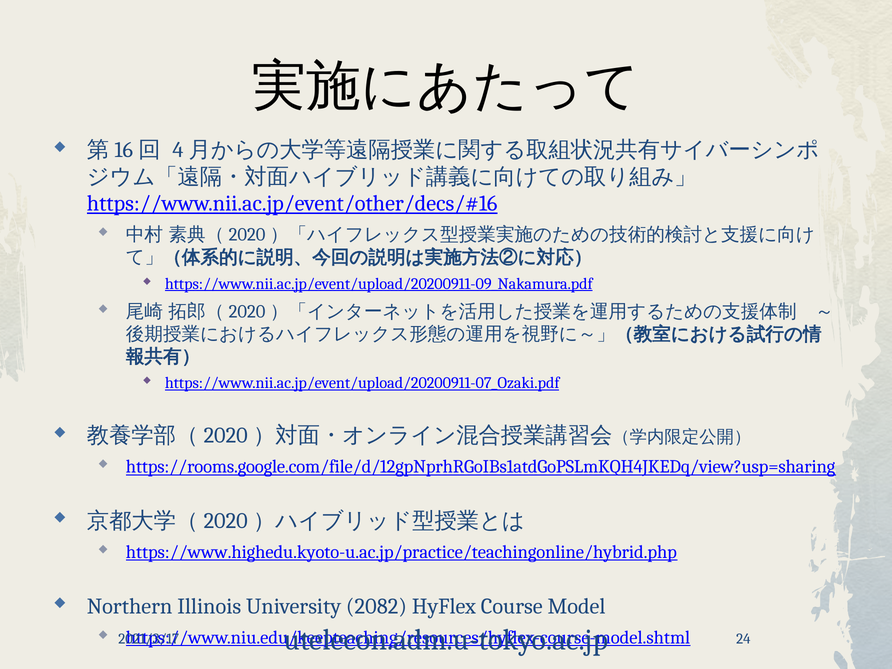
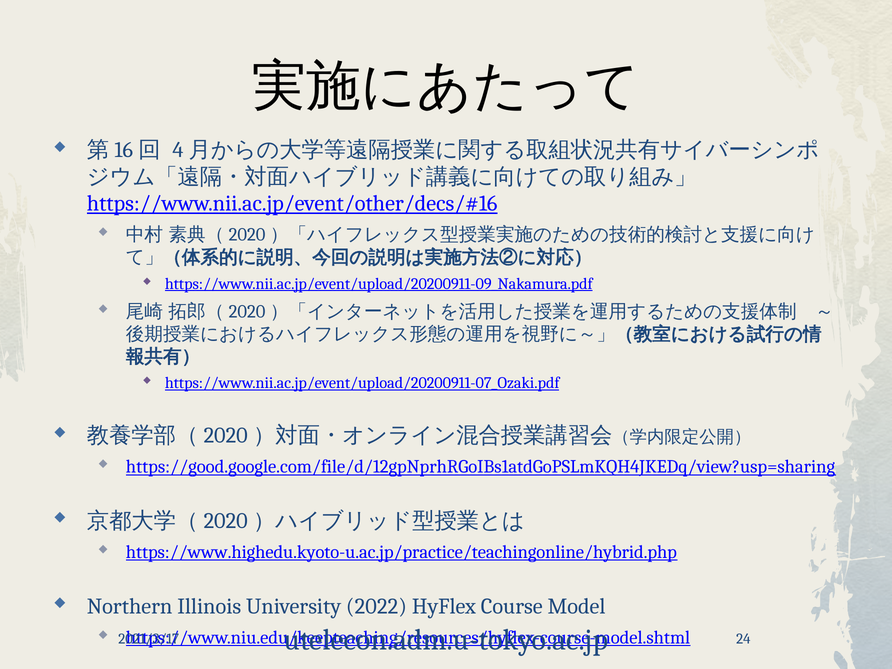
https://rooms.google.com/file/d/12gpNprhRGoIBs1atdGoPSLmKQH4JKEDq/view?usp=sharing: https://rooms.google.com/file/d/12gpNprhRGoIBs1atdGoPSLmKQH4JKEDq/view?usp=sharing -> https://good.google.com/file/d/12gpNprhRGoIBs1atdGoPSLmKQH4JKEDq/view?usp=sharing (480, 467)
2082: 2082 -> 2022 (376, 606)
